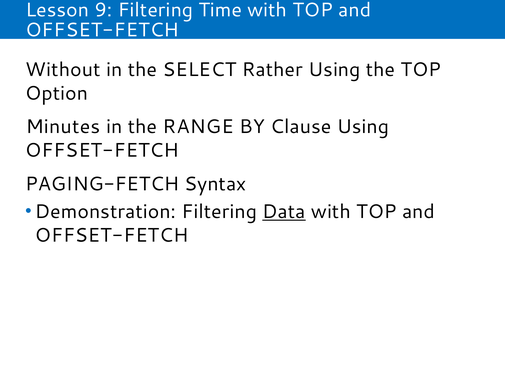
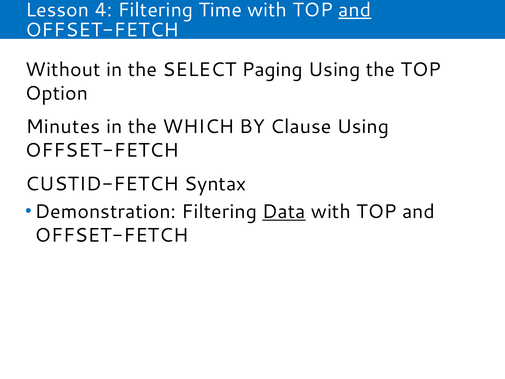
9: 9 -> 4 (103, 10)
and underline: none -> present (355, 10)
Rather: Rather -> Paging (272, 70)
RANGE: RANGE -> WHICH (198, 127)
PAGING-FETCH: PAGING-FETCH -> CUSTID-FETCH (102, 184)
